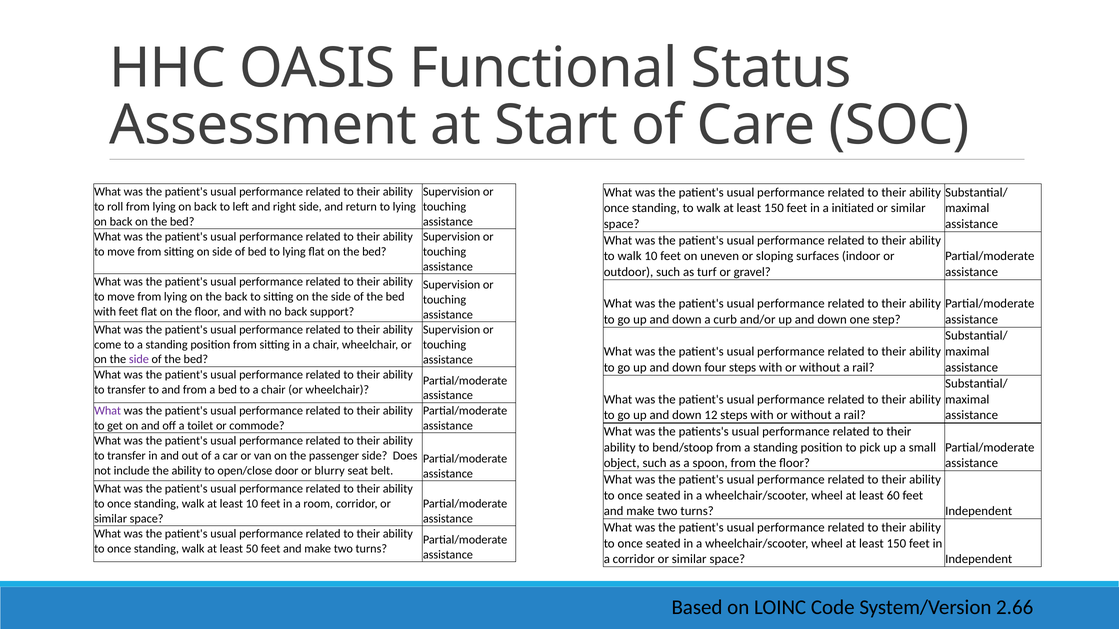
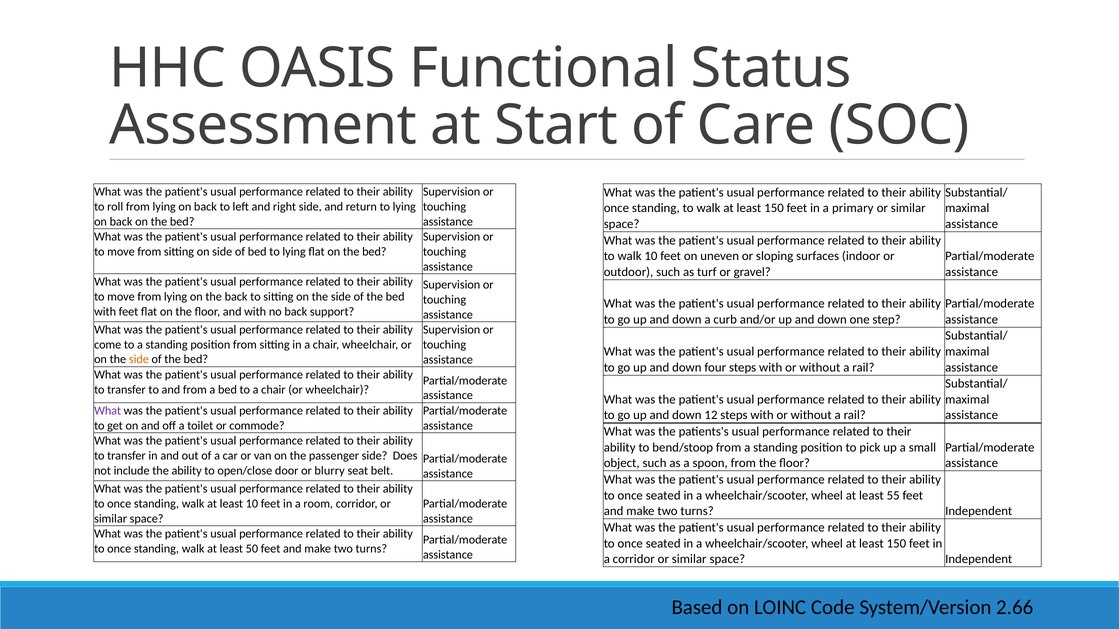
initiated: initiated -> primary (853, 208)
side colour: purple -> orange (139, 360)
60: 60 -> 55 (893, 496)
